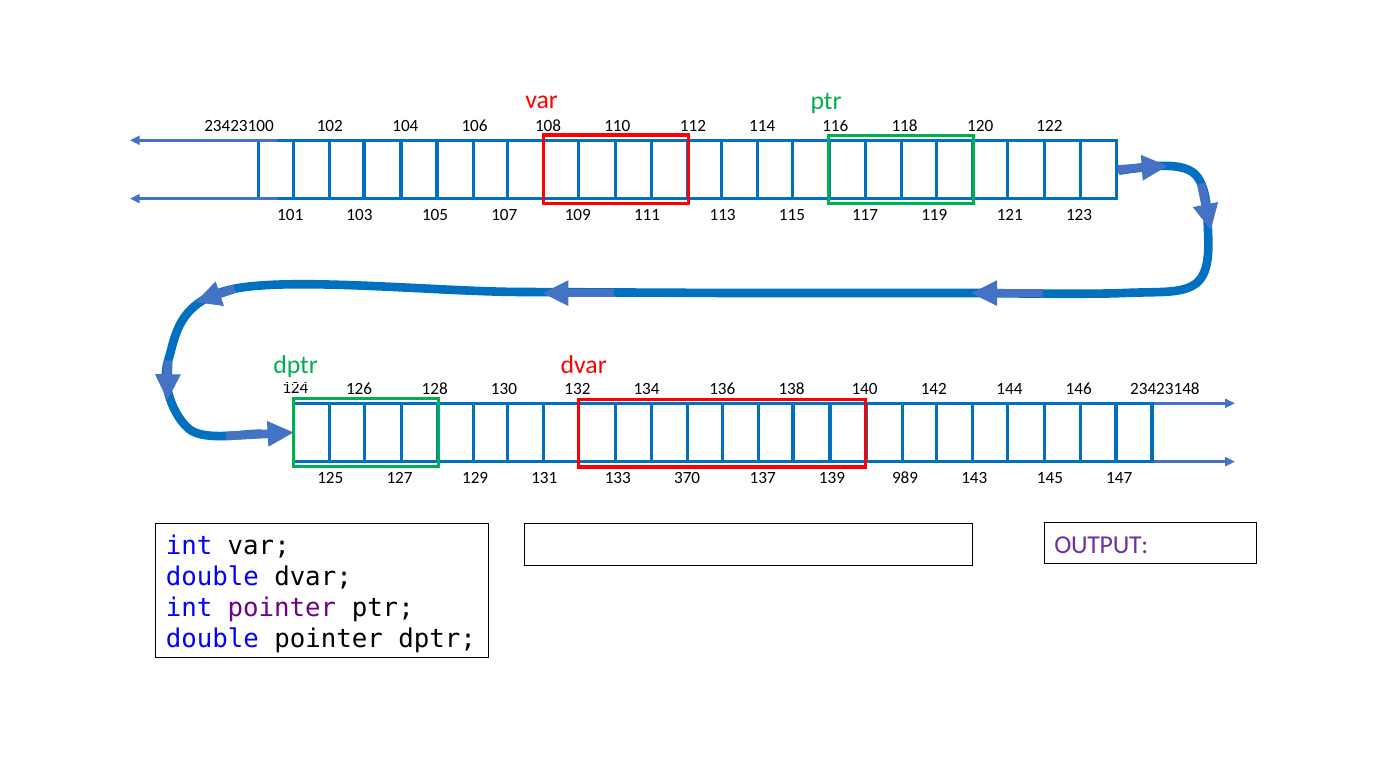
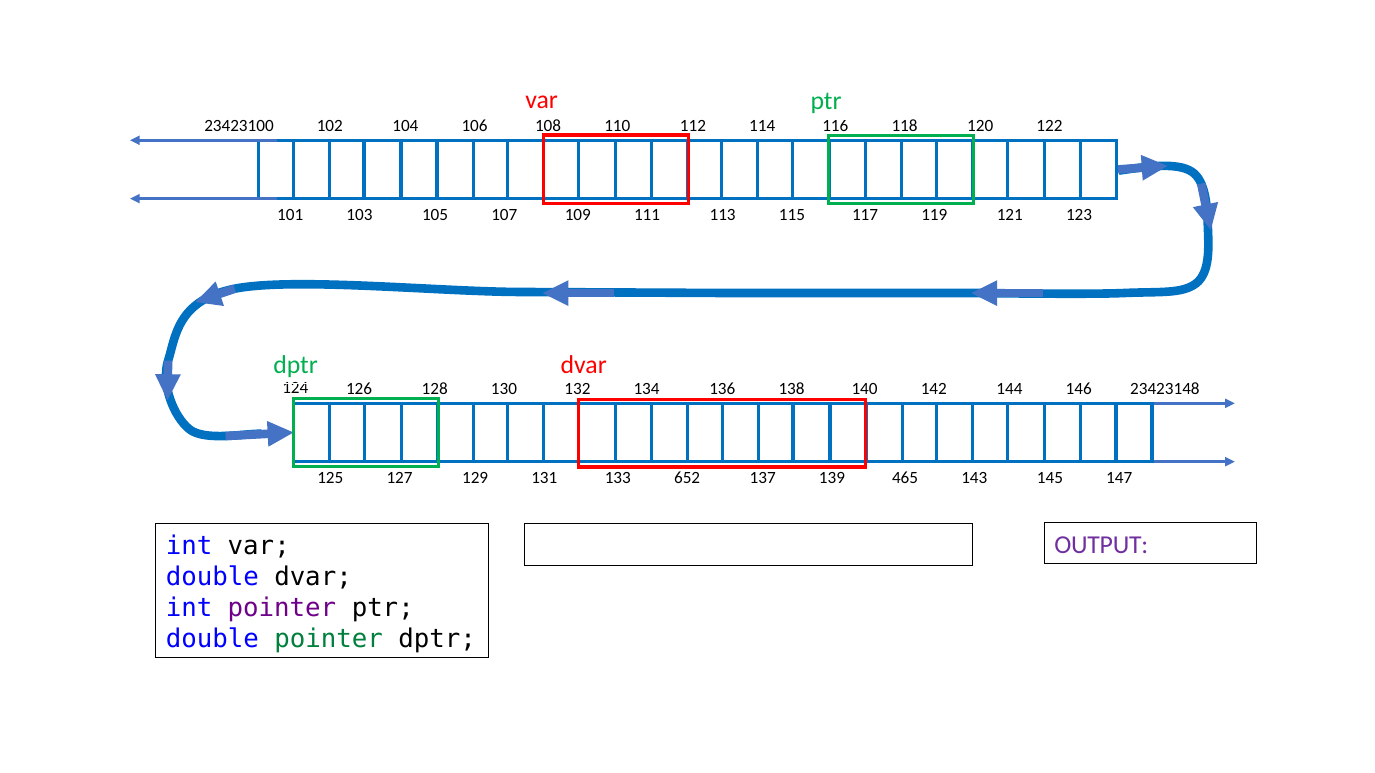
370: 370 -> 652 (687, 478)
989: 989 -> 465 (905, 478)
pointer colour: black -> green (329, 639)
